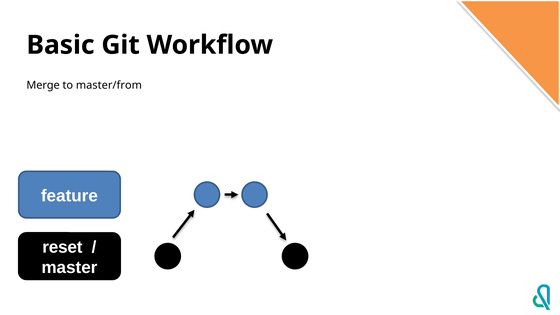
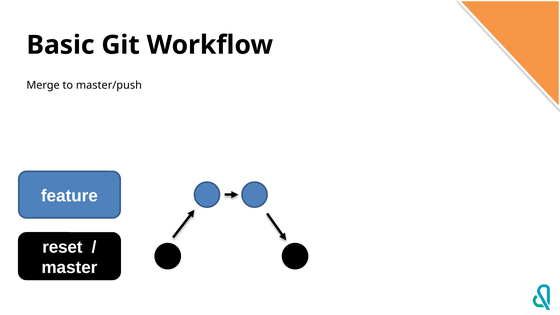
master/from: master/from -> master/push (109, 85)
